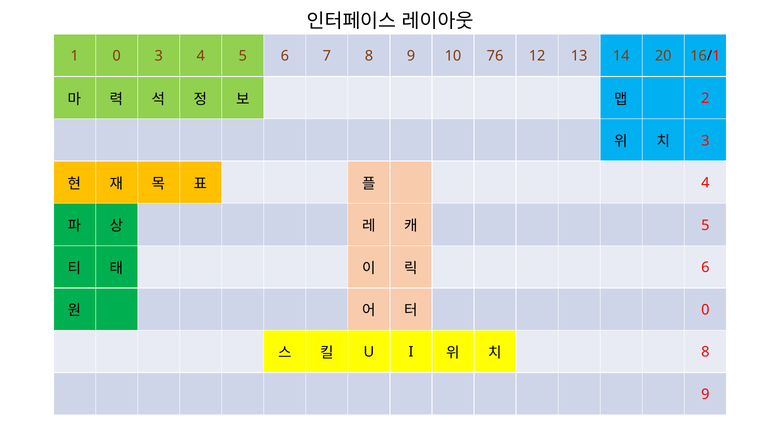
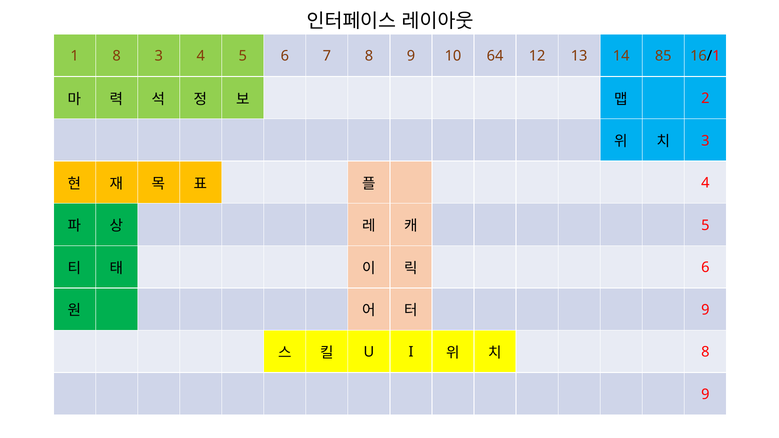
1 0: 0 -> 8 (117, 56)
76: 76 -> 64 (495, 56)
20: 20 -> 85 (663, 56)
0: 0 -> 9 (705, 310)
